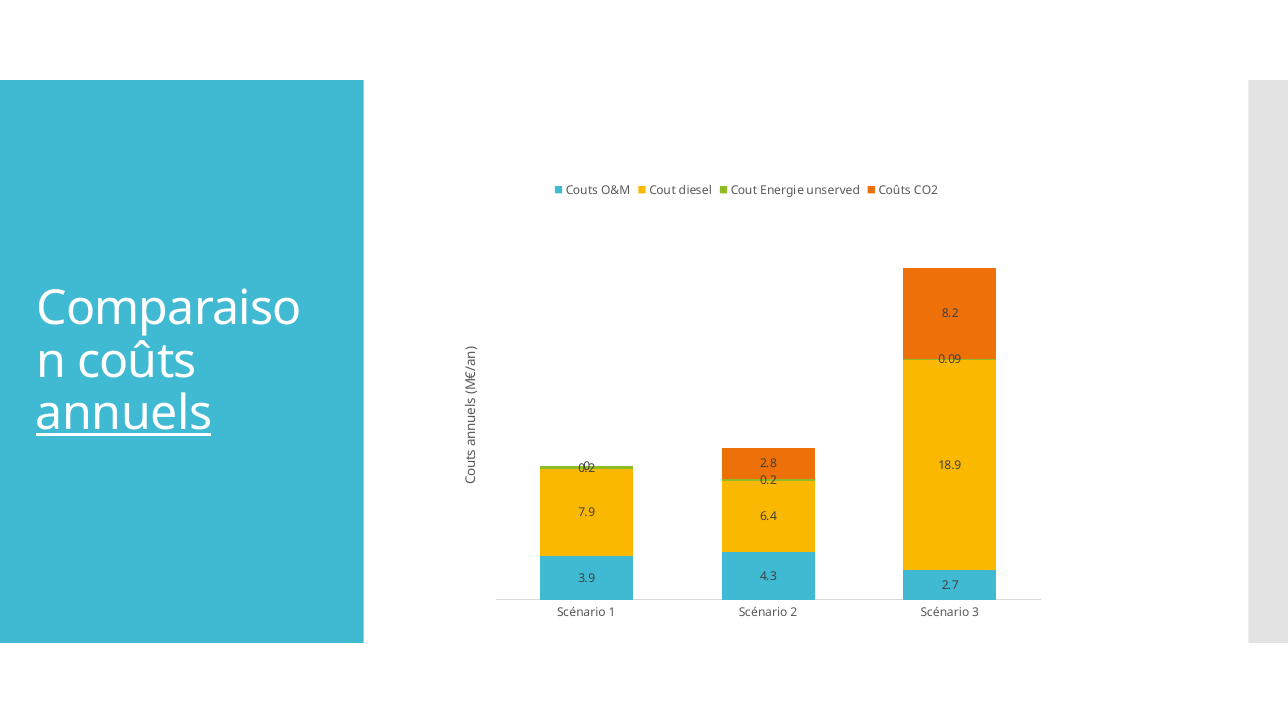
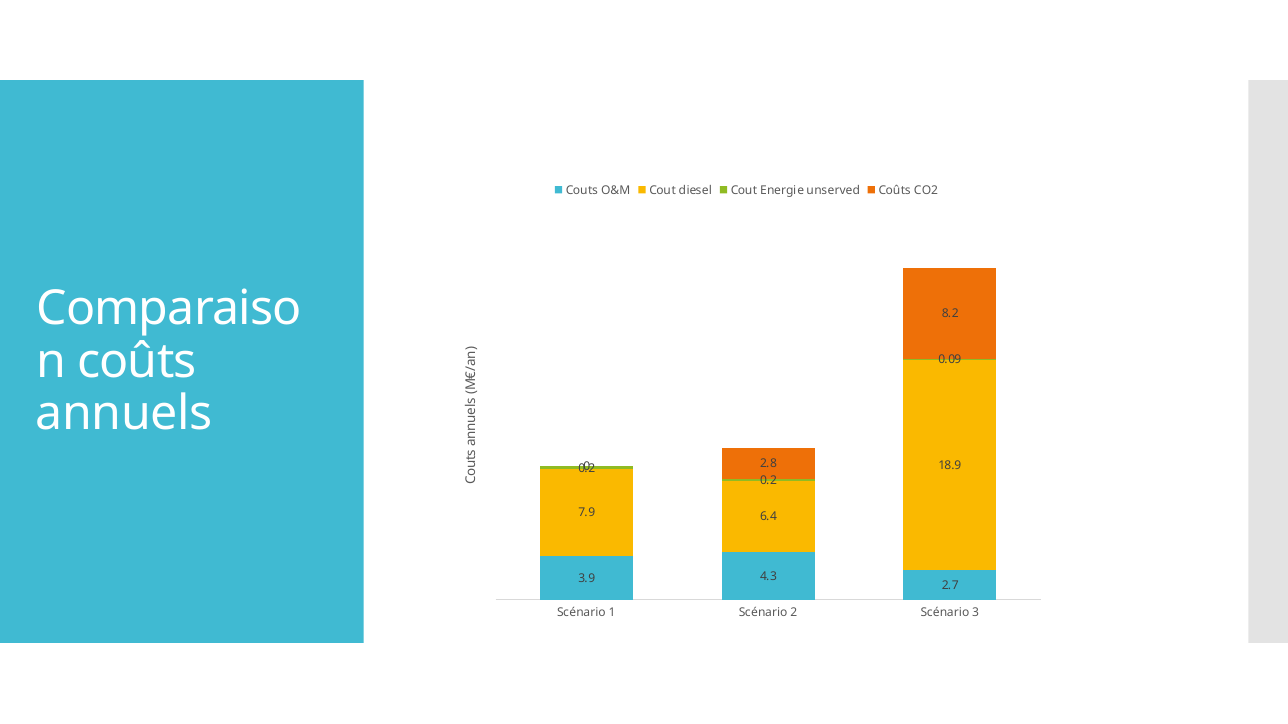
annuels underline: present -> none (124, 414)
